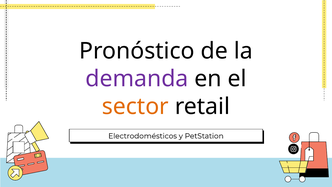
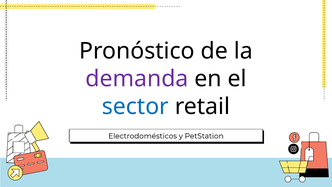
sector colour: orange -> blue (135, 106)
